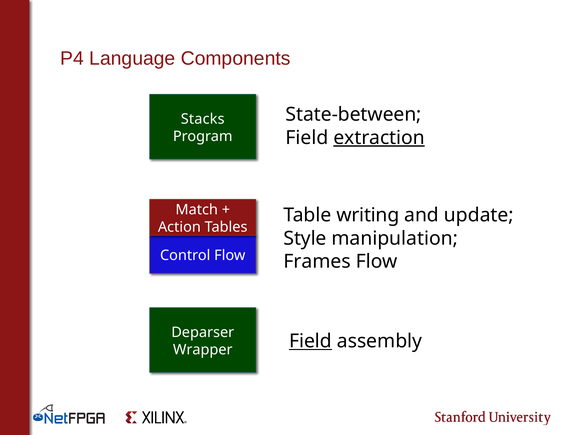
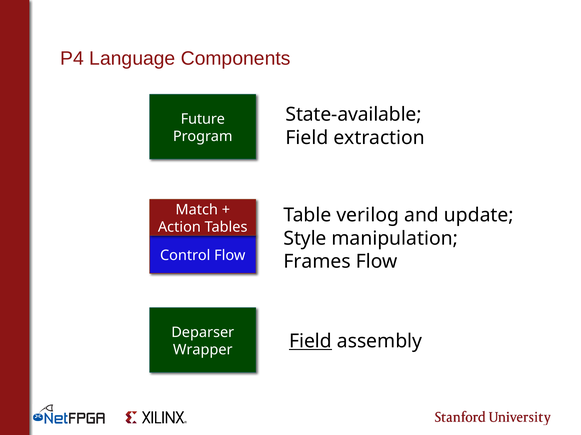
State-between: State-between -> State-available (354, 115)
Stacks: Stacks -> Future (203, 119)
extraction underline: present -> none (379, 138)
writing: writing -> verilog (368, 216)
